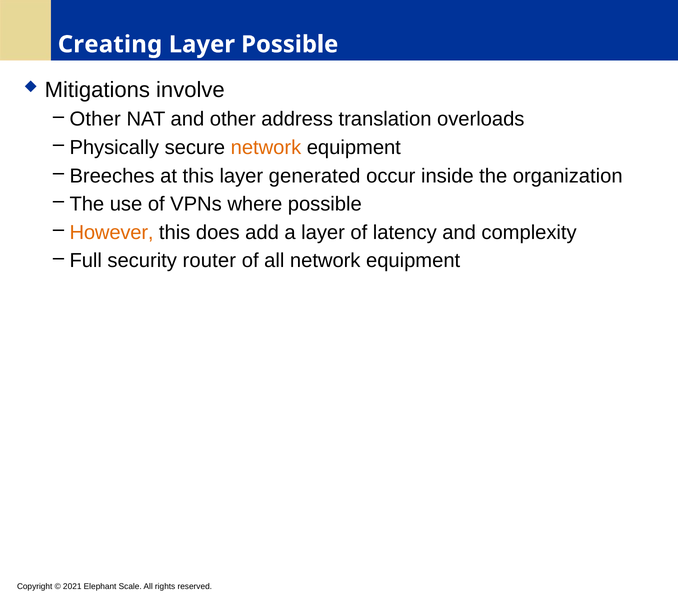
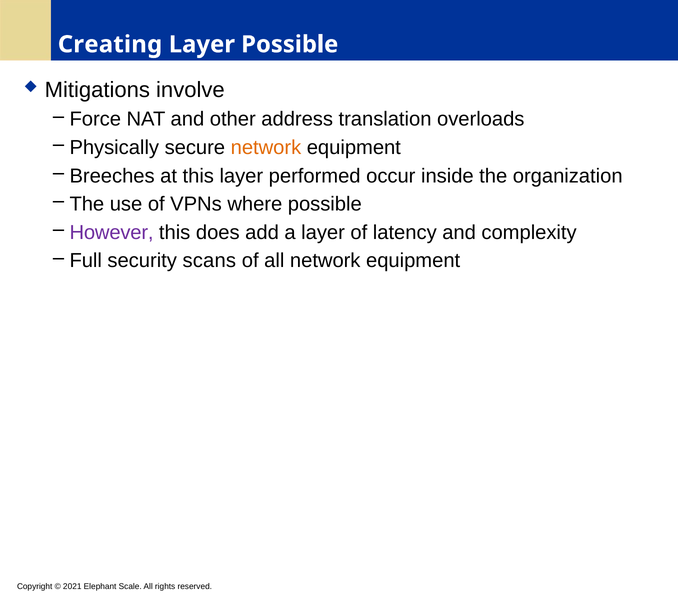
Other: Other -> Force (95, 119)
generated: generated -> performed (315, 176)
However colour: orange -> purple (112, 232)
router: router -> scans (209, 261)
